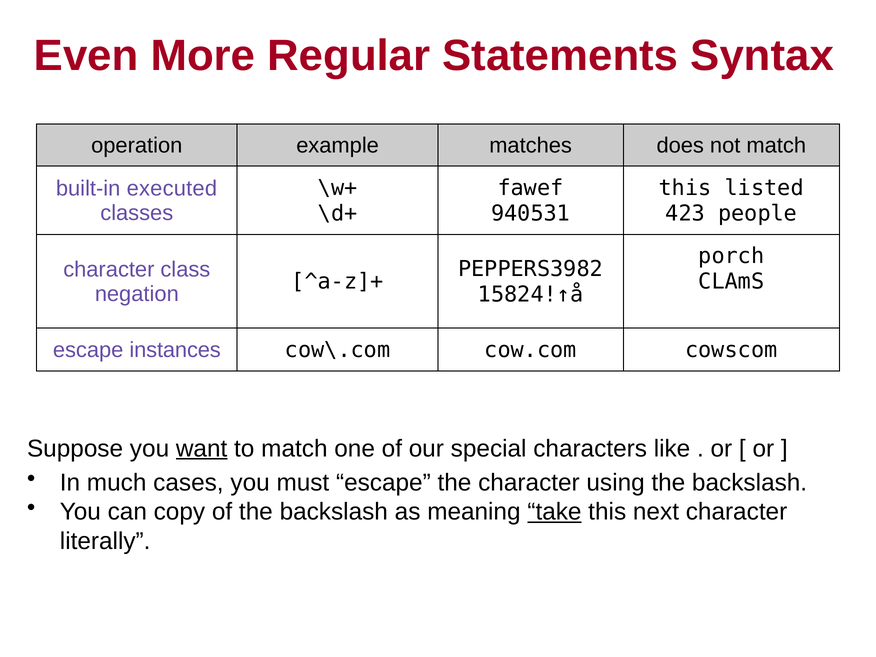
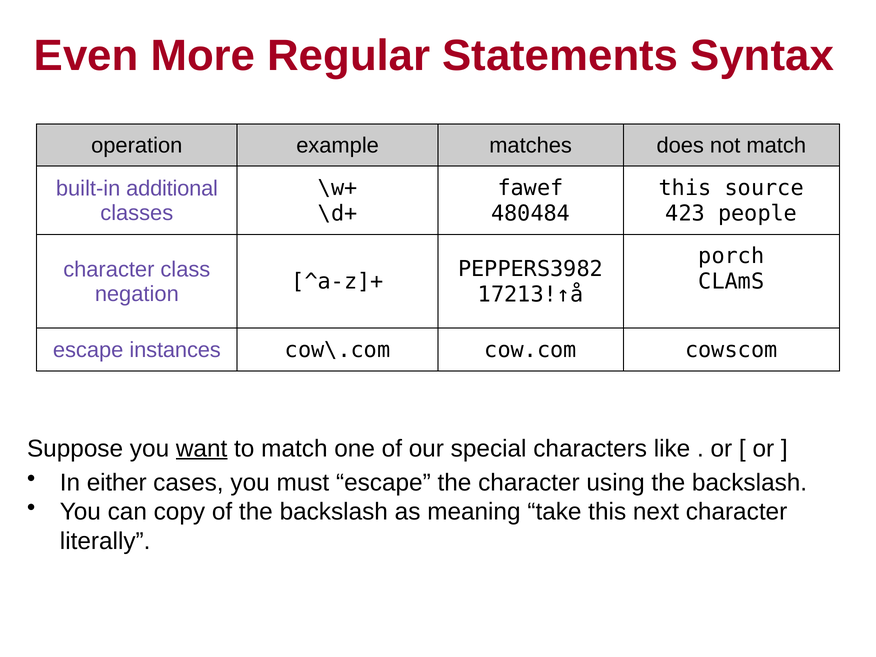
executed: executed -> additional (172, 188)
listed: listed -> source (764, 188)
940531: 940531 -> 480484 (531, 213)
15824!↑å: 15824!↑å -> 17213!↑å (531, 294)
much: much -> either (117, 483)
take underline: present -> none (554, 512)
